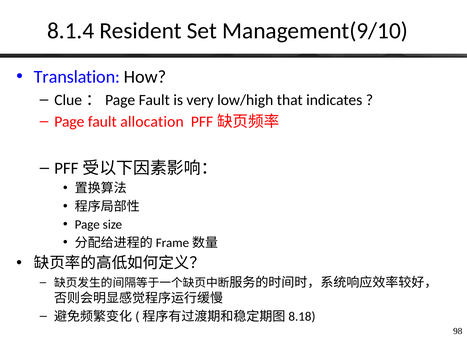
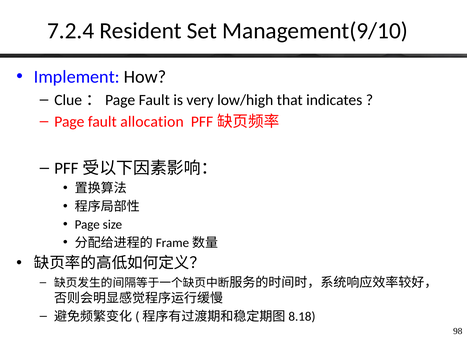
8.1.4: 8.1.4 -> 7.2.4 (71, 31)
Translation: Translation -> Implement (77, 77)
